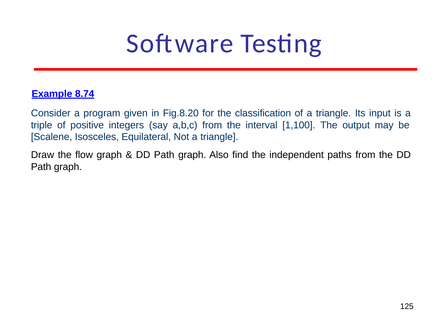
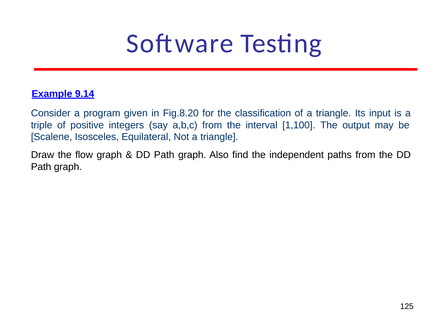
8.74: 8.74 -> 9.14 (85, 94)
